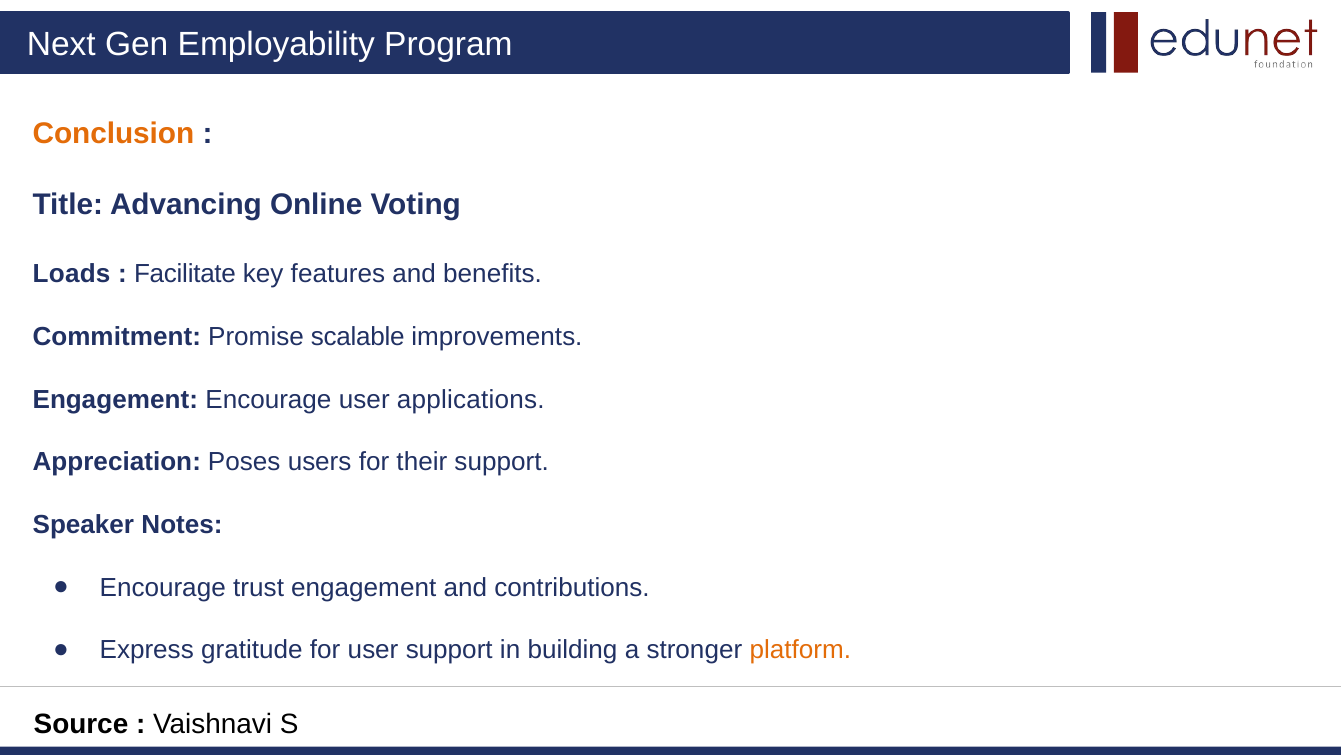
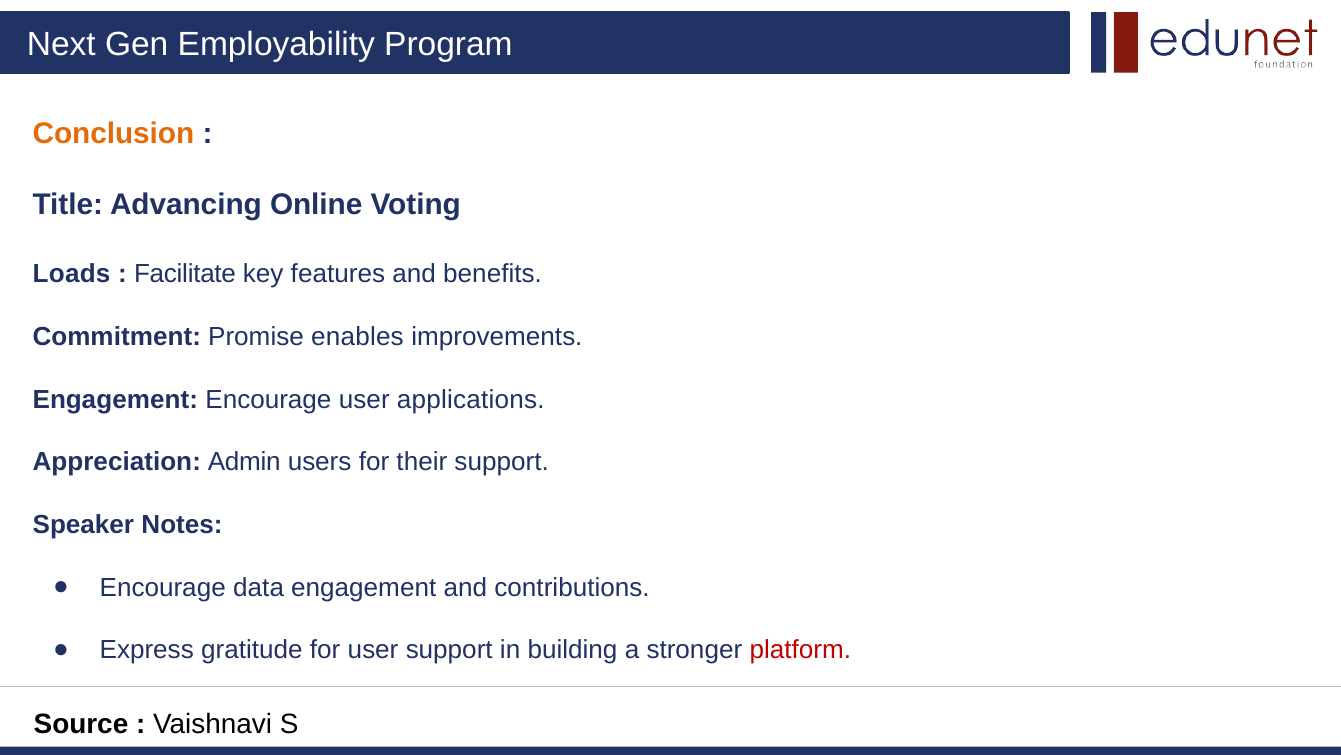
scalable: scalable -> enables (357, 337)
Poses: Poses -> Admin (244, 462)
trust: trust -> data (259, 587)
platform colour: orange -> red (800, 650)
